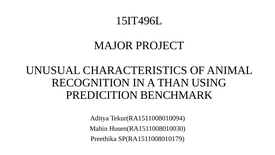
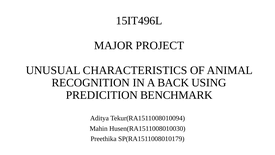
THAN: THAN -> BACK (173, 83)
